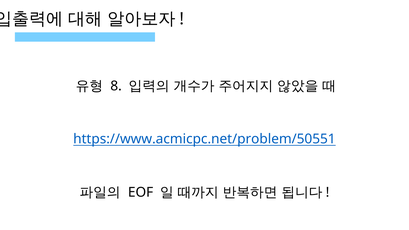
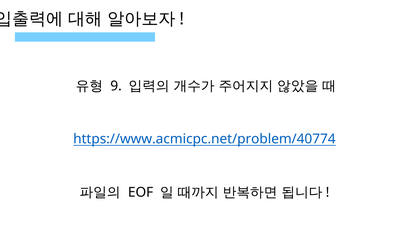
8: 8 -> 9 (116, 86)
https://www.acmicpc.net/problem/50551: https://www.acmicpc.net/problem/50551 -> https://www.acmicpc.net/problem/40774 (204, 139)
